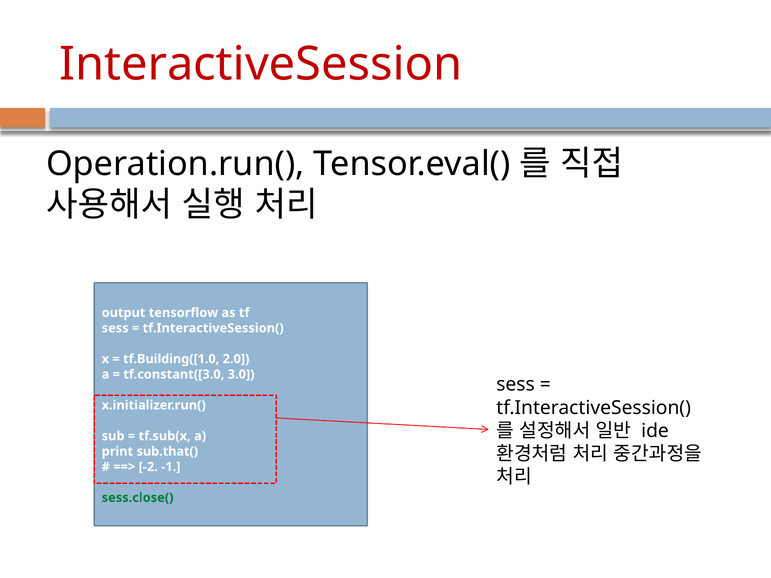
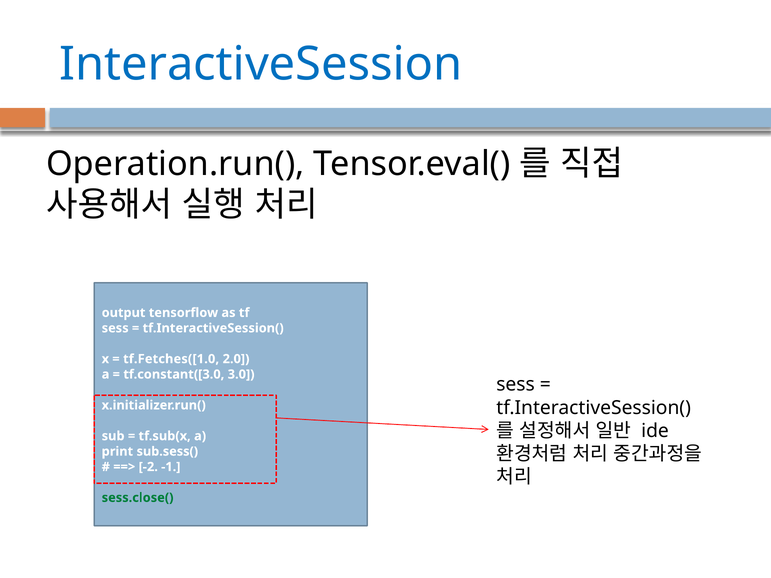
InteractiveSession colour: red -> blue (261, 64)
tf.Building([1.0: tf.Building([1.0 -> tf.Fetches([1.0 (171, 359)
sub.that(: sub.that( -> sub.sess( (167, 452)
